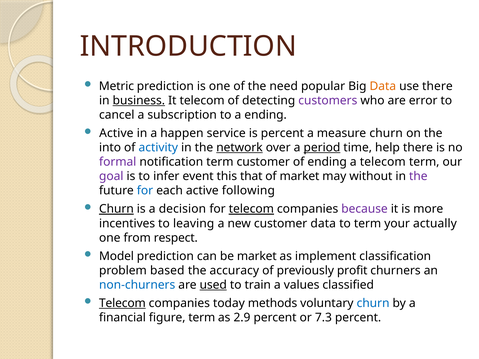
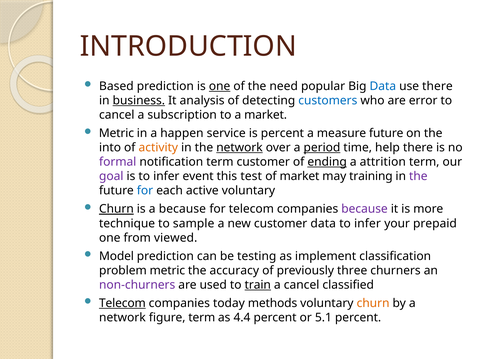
Metric: Metric -> Based (116, 86)
one underline: none -> present (220, 86)
Data colour: orange -> blue (383, 86)
It telecom: telecom -> analysis (202, 101)
customers colour: purple -> blue (328, 101)
a ending: ending -> market (266, 115)
Active: Active -> Metric (116, 133)
measure churn: churn -> future (386, 133)
activity colour: blue -> orange (158, 148)
ending underline: none -> present (327, 162)
a telecom: telecom -> attrition (383, 162)
that: that -> test (251, 176)
without: without -> training (371, 176)
active following: following -> voluntary (248, 191)
a decision: decision -> because (182, 209)
telecom underline: present -> none (251, 209)
incentives: incentives -> technique (127, 224)
leaving: leaving -> sample (194, 224)
term: term -> infer (367, 224)
actually: actually -> prepaid (435, 224)
respect: respect -> viewed (176, 238)
be market: market -> testing (257, 256)
problem based: based -> metric (167, 271)
profit: profit -> three (352, 271)
non-churners colour: blue -> purple (137, 285)
used underline: present -> none (213, 285)
train underline: none -> present (258, 285)
a values: values -> cancel (302, 285)
churn colour: blue -> orange (373, 303)
financial: financial -> network (122, 318)
2.9: 2.9 -> 4.4 (242, 318)
7.3: 7.3 -> 5.1 (323, 318)
